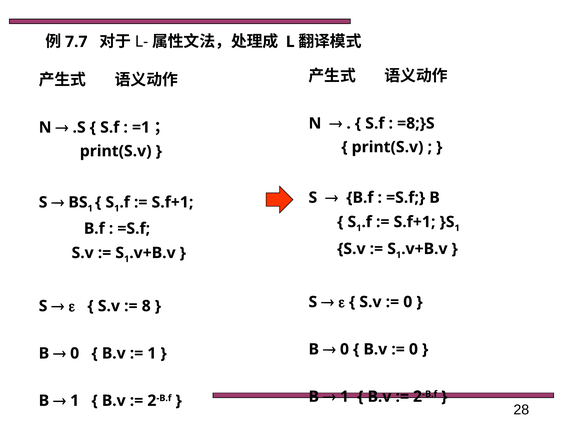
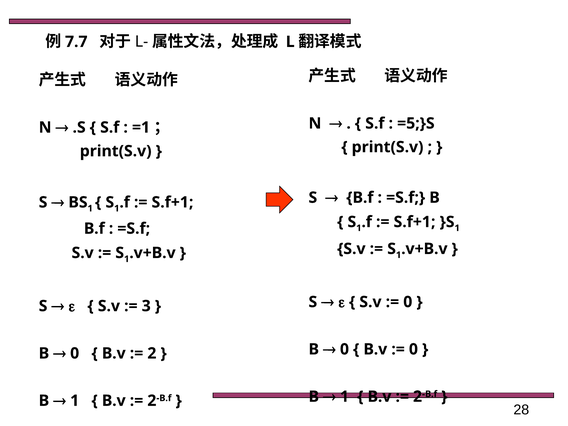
=8;}S: =8;}S -> =5;}S (416, 123)
8: 8 -> 3 (146, 306)
1: 1 -> 2 (152, 353)
